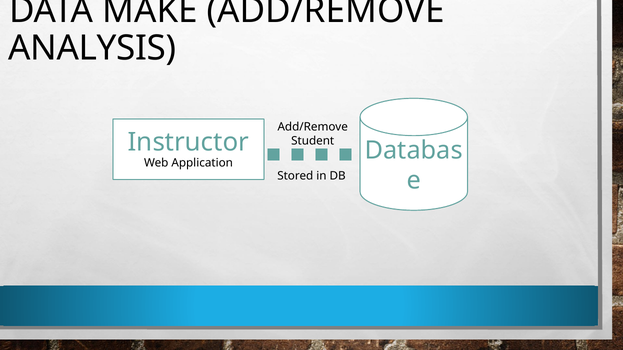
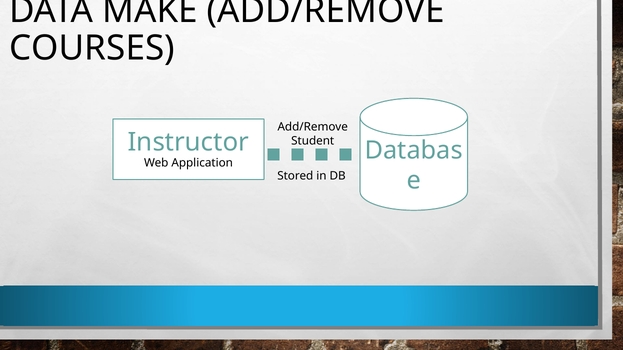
ANALYSIS: ANALYSIS -> COURSES (92, 48)
